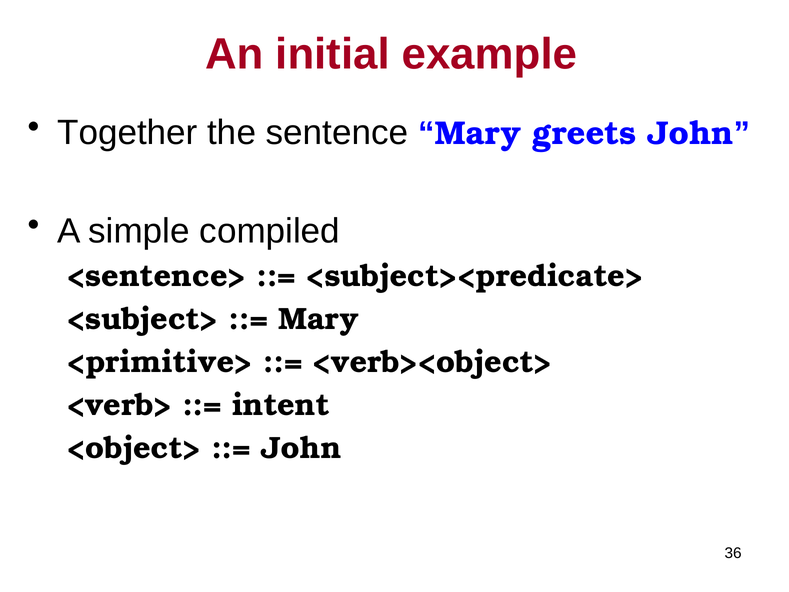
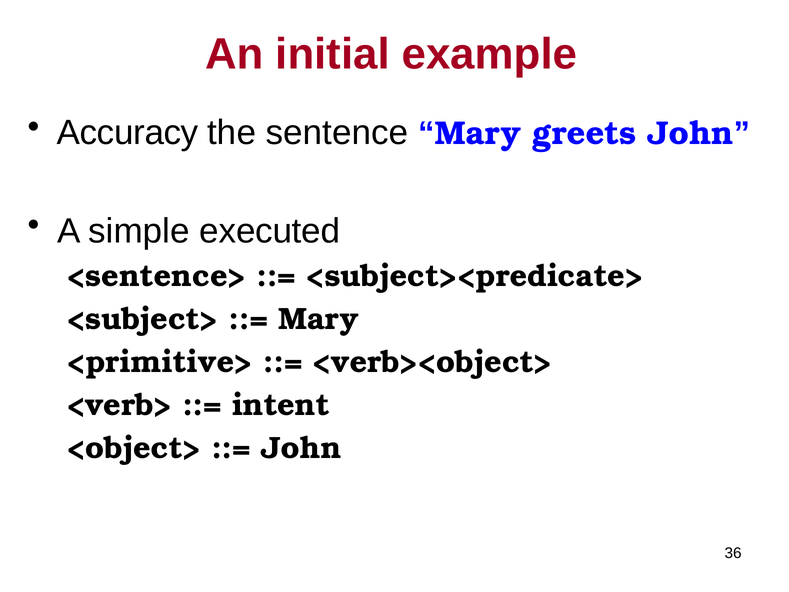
Together: Together -> Accuracy (128, 133)
compiled: compiled -> executed (270, 231)
